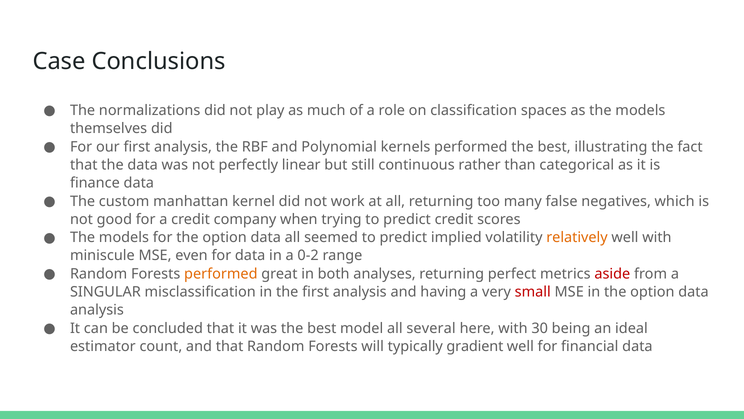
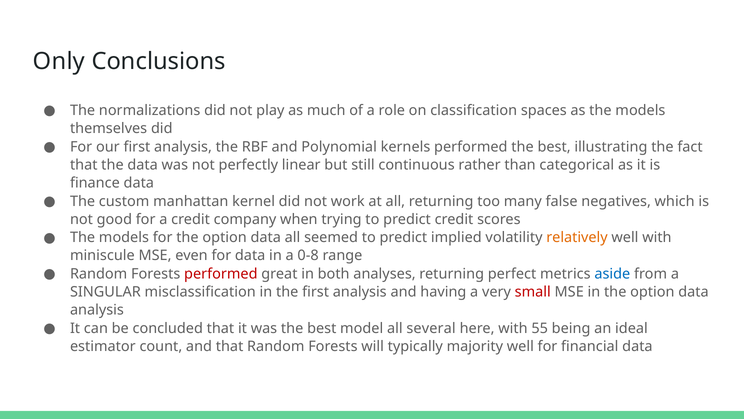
Case: Case -> Only (59, 61)
0-2: 0-2 -> 0-8 (308, 255)
performed colour: orange -> red (221, 274)
aside colour: red -> blue (612, 274)
30: 30 -> 55 (540, 328)
gradient: gradient -> majority (475, 346)
